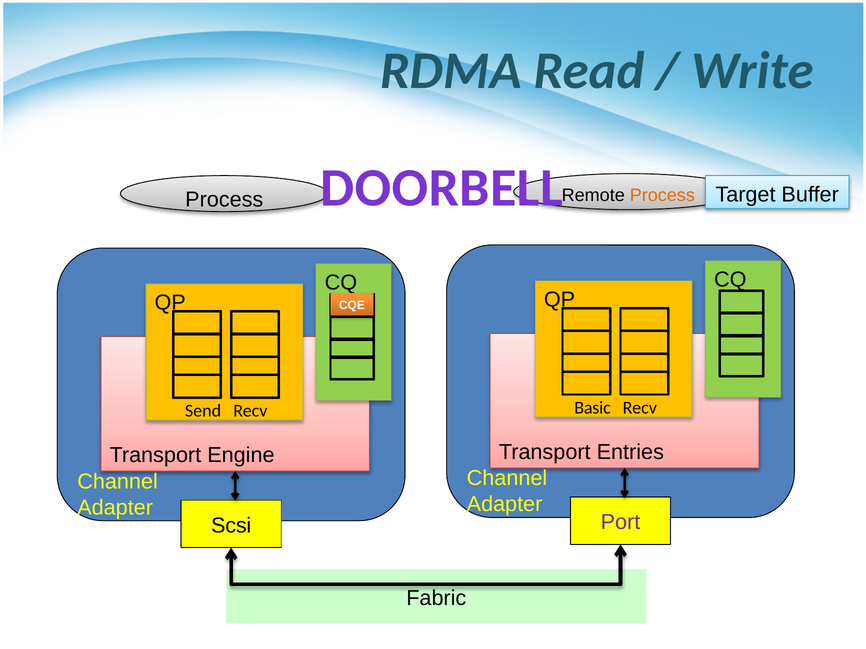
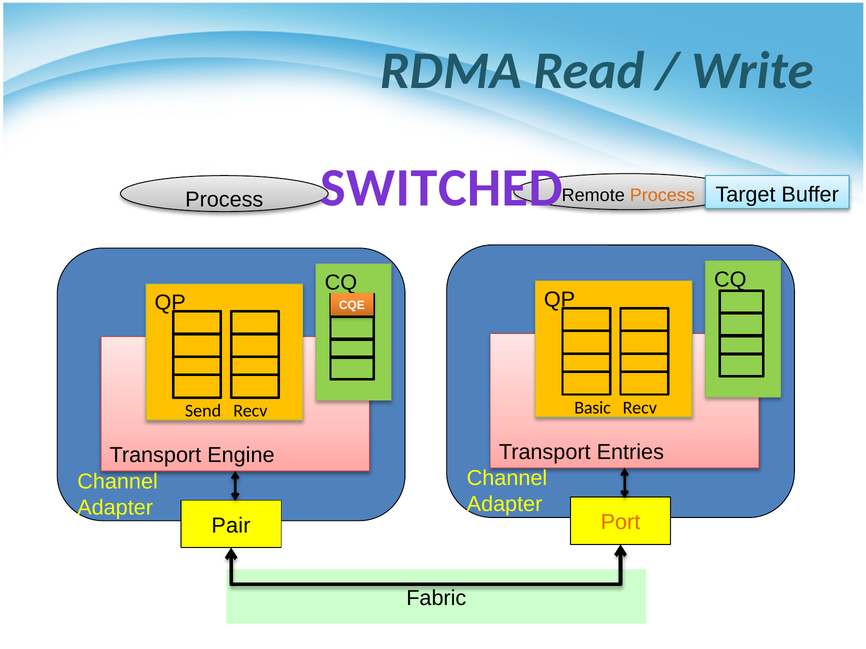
DOORBELL: DOORBELL -> SWITCHED (442, 188)
Port colour: purple -> orange (620, 523)
Scsi: Scsi -> Pair (231, 526)
